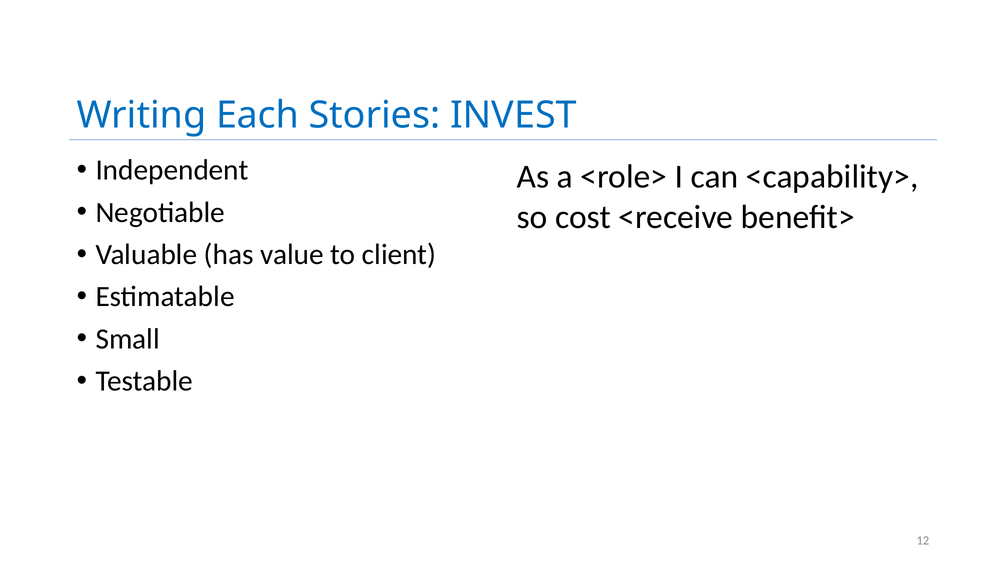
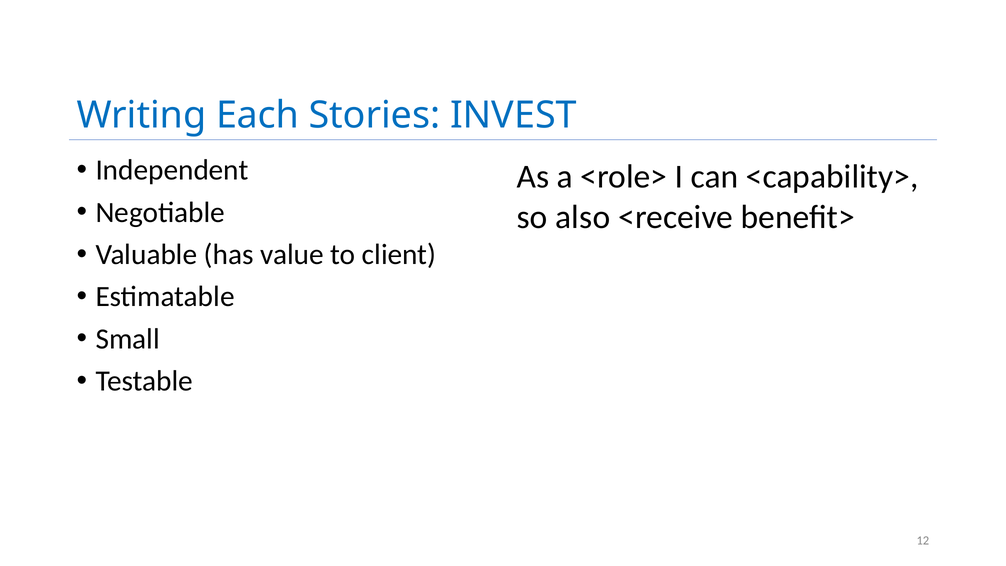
cost: cost -> also (583, 217)
